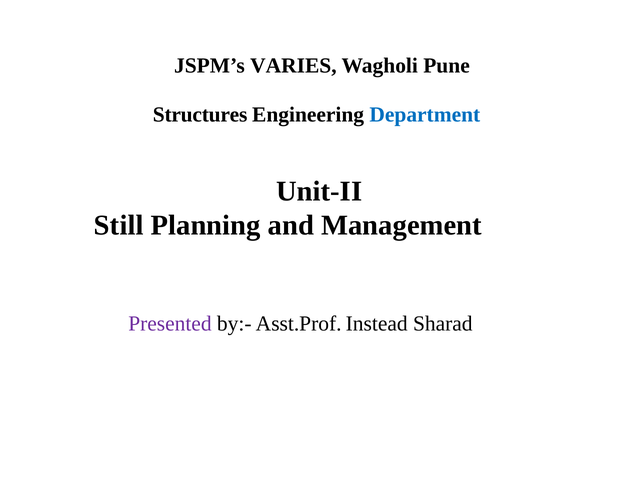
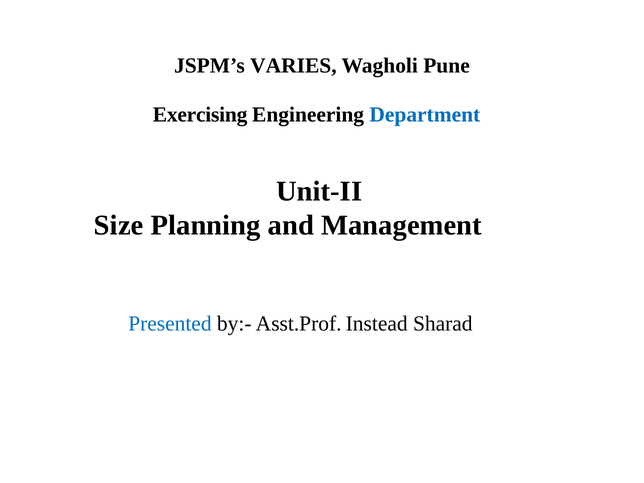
Structures: Structures -> Exercising (200, 115)
Still: Still -> Size (119, 225)
Presented colour: purple -> blue (170, 324)
